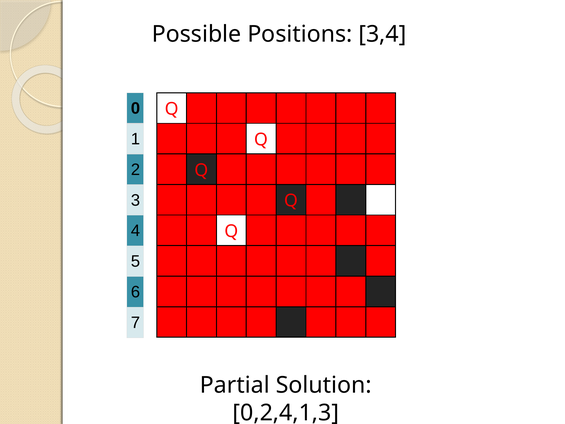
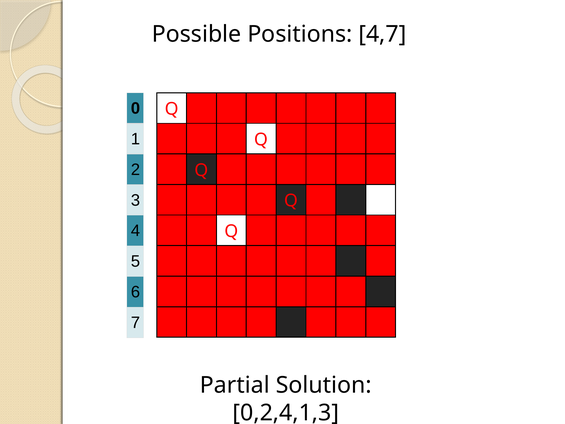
3,4: 3,4 -> 4,7 (382, 34)
